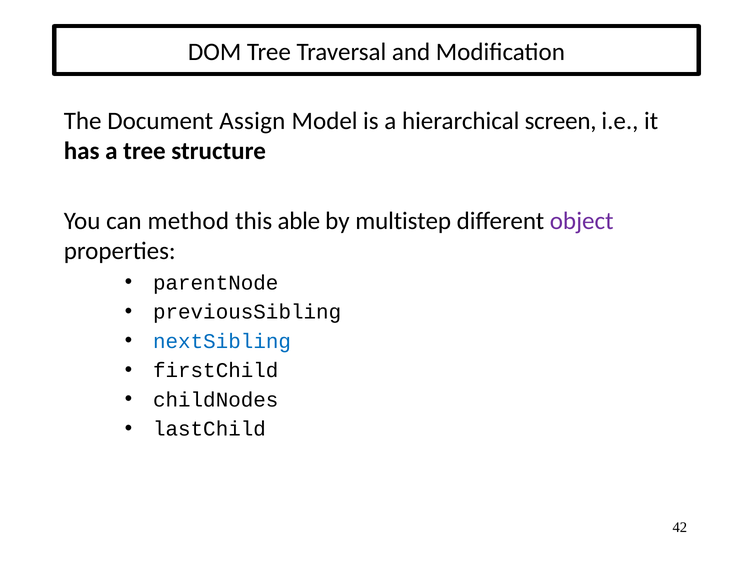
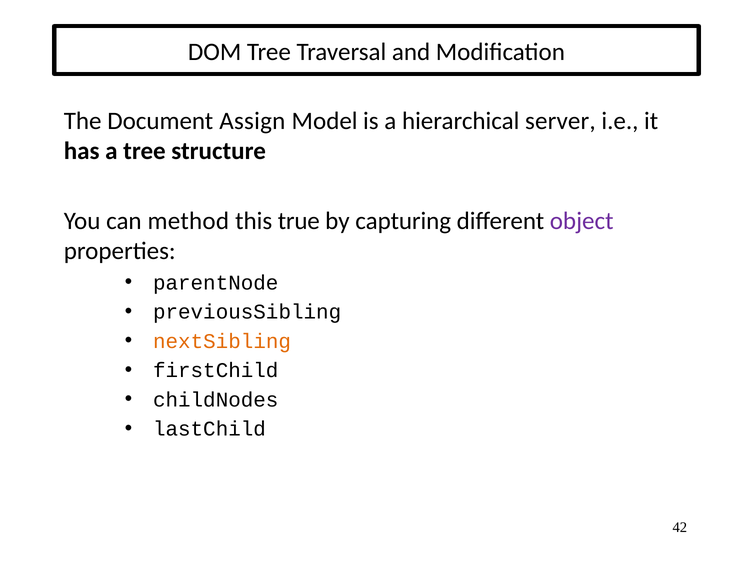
screen: screen -> server (560, 121)
able: able -> true (299, 221)
multistep: multistep -> capturing (403, 221)
nextSibling colour: blue -> orange (222, 341)
